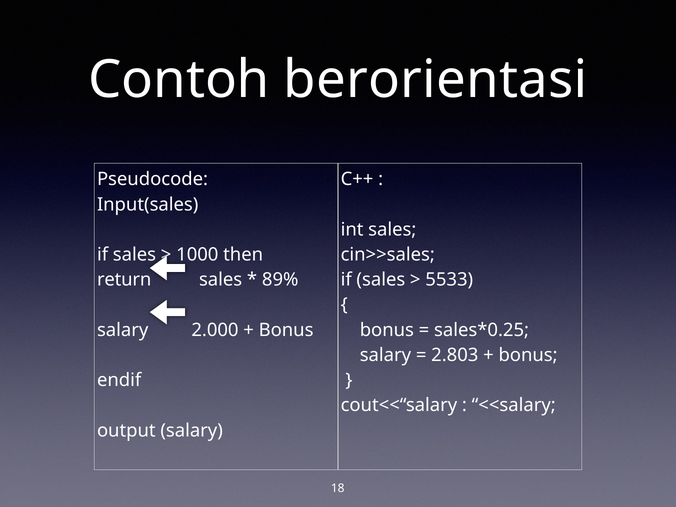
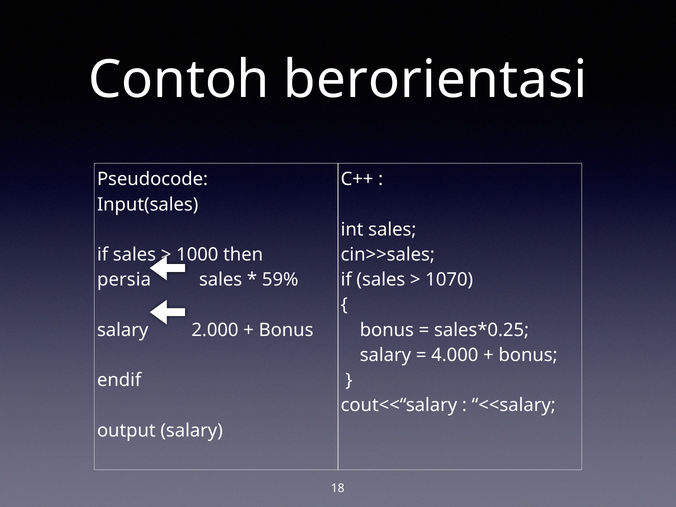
return: return -> persia (124, 280)
89%: 89% -> 59% (280, 280)
5533: 5533 -> 1070 (449, 280)
2.803: 2.803 -> 4.000 (455, 355)
